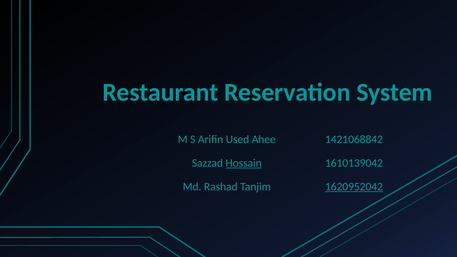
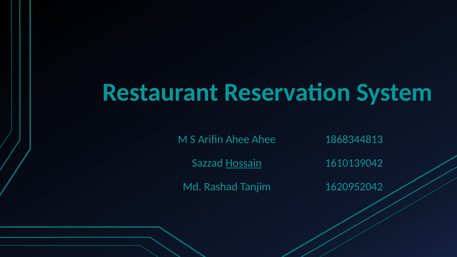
Arifin Used: Used -> Ahee (238, 140)
1421068842: 1421068842 -> 1868344813 (354, 140)
1620952042 underline: present -> none (354, 187)
